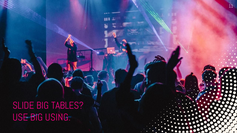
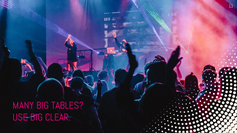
SLIDE: SLIDE -> MANY (23, 106)
USING: USING -> CLEAR (58, 118)
